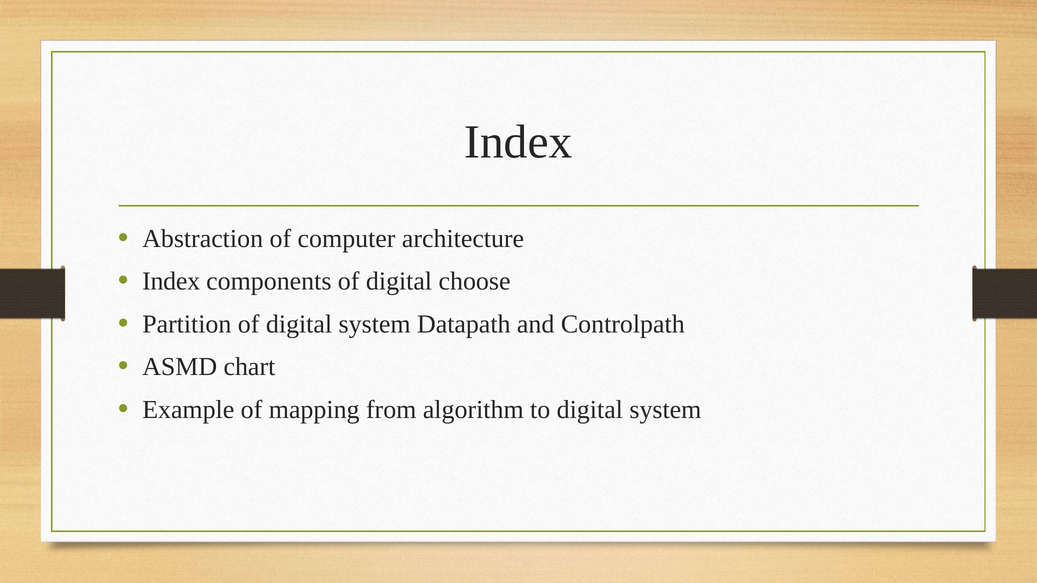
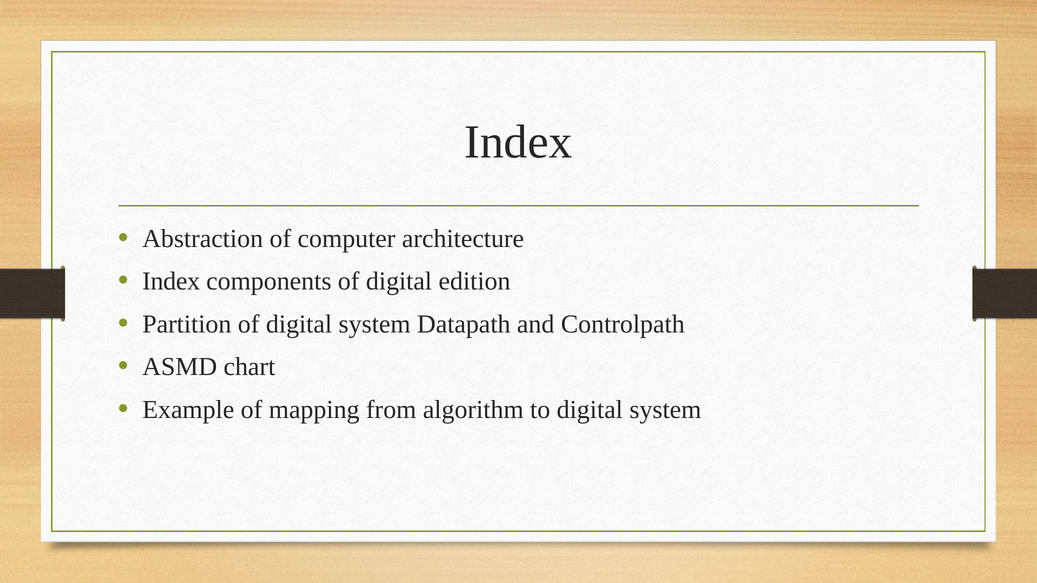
choose: choose -> edition (475, 282)
